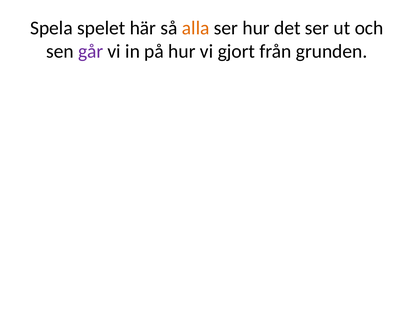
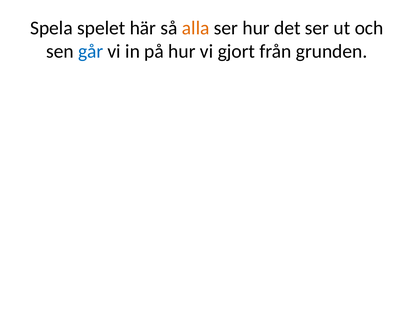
går colour: purple -> blue (91, 51)
